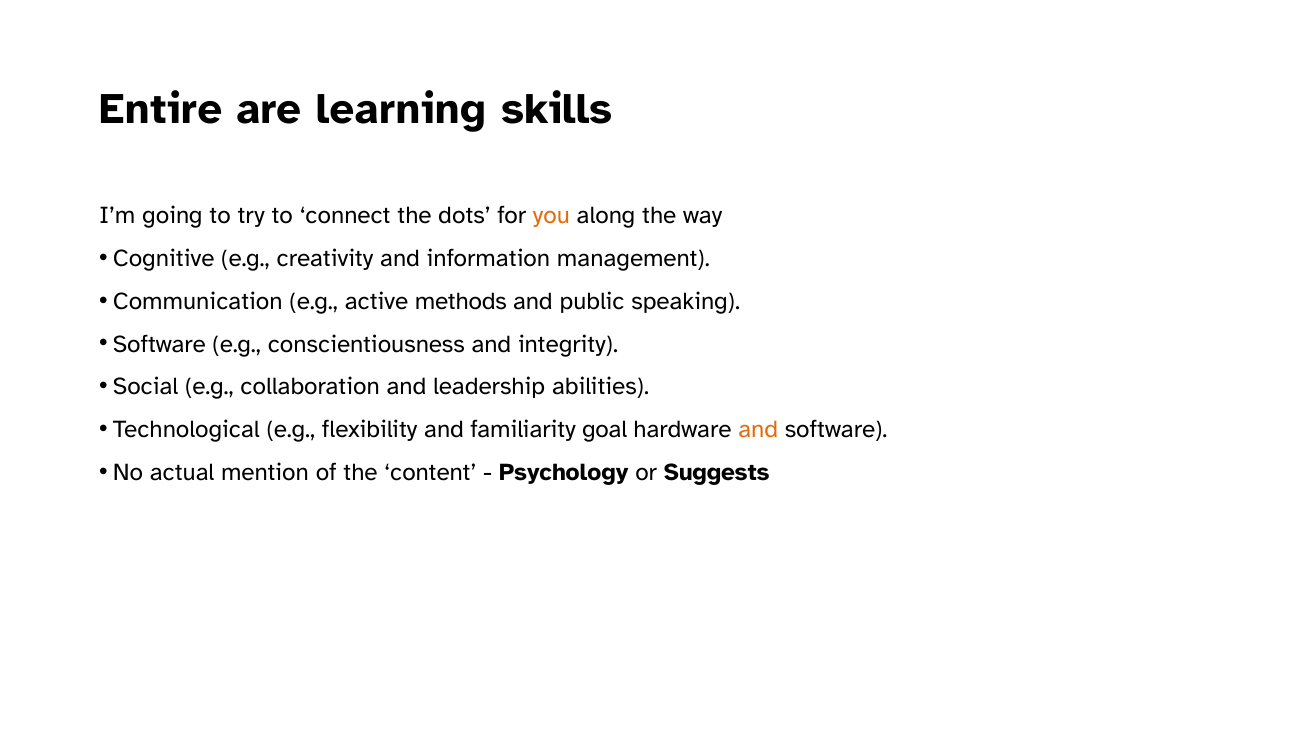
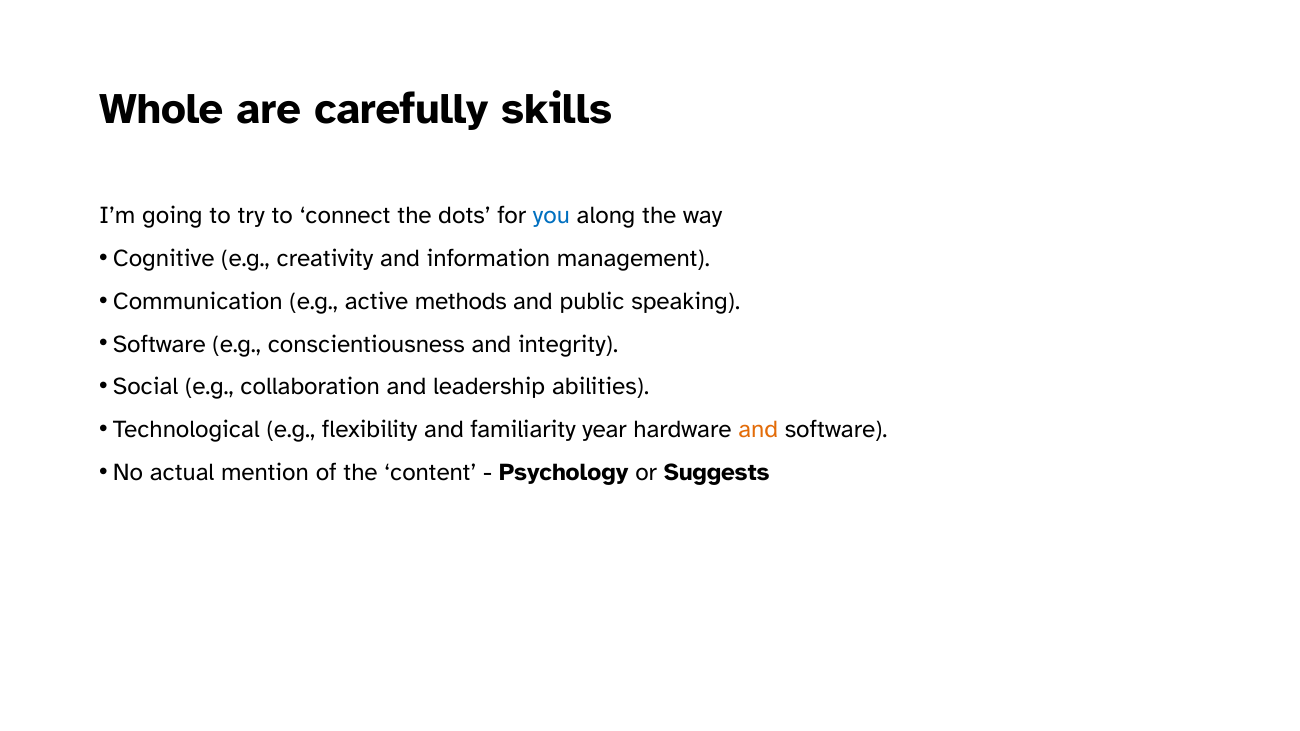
Entire: Entire -> Whole (161, 109)
learning: learning -> carefully (401, 109)
you colour: orange -> blue (551, 216)
goal: goal -> year (605, 430)
